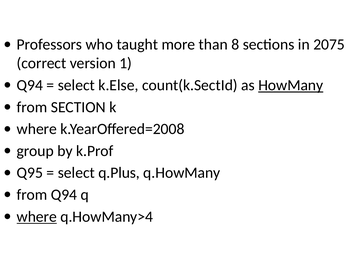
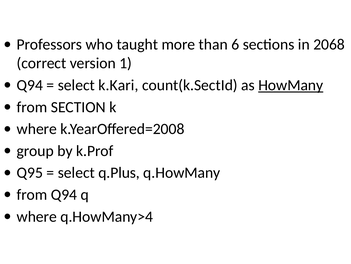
8: 8 -> 6 (235, 44)
2075: 2075 -> 2068 (329, 44)
k.Else: k.Else -> k.Kari (118, 85)
where underline: present -> none (37, 216)
